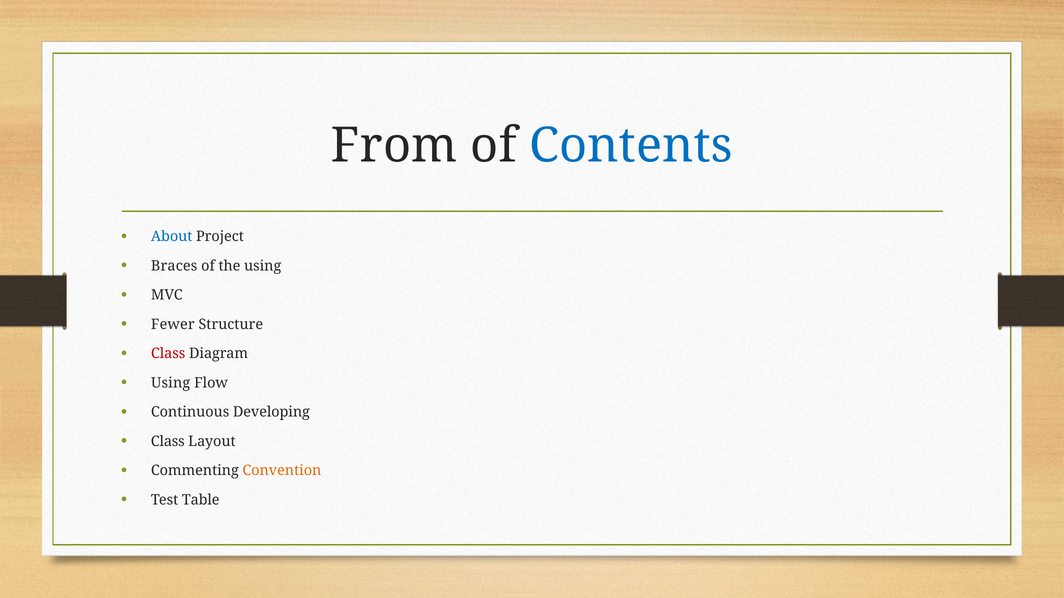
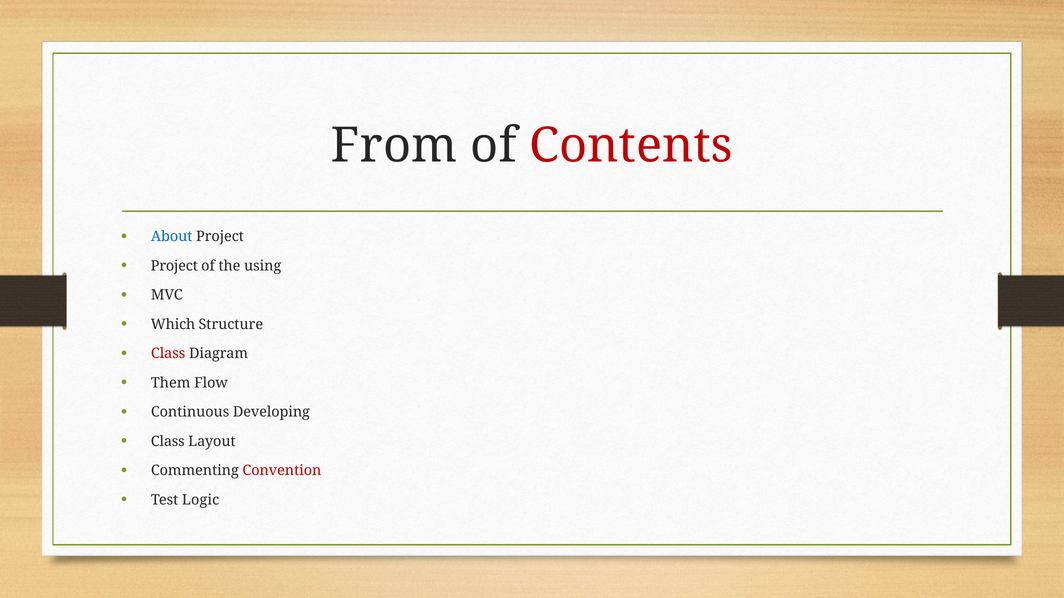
Contents colour: blue -> red (631, 146)
Braces: Braces -> Project (174, 266)
Fewer: Fewer -> Which (173, 325)
Using: Using -> Them (171, 383)
Convention colour: orange -> red (282, 471)
Table: Table -> Logic (201, 500)
